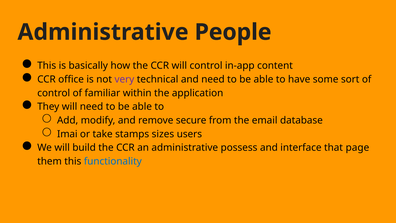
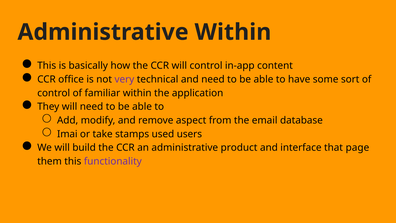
Administrative People: People -> Within (233, 32)
secure: secure -> aspect (191, 120)
sizes: sizes -> used (163, 134)
possess: possess -> product (239, 148)
functionality colour: blue -> purple (113, 161)
